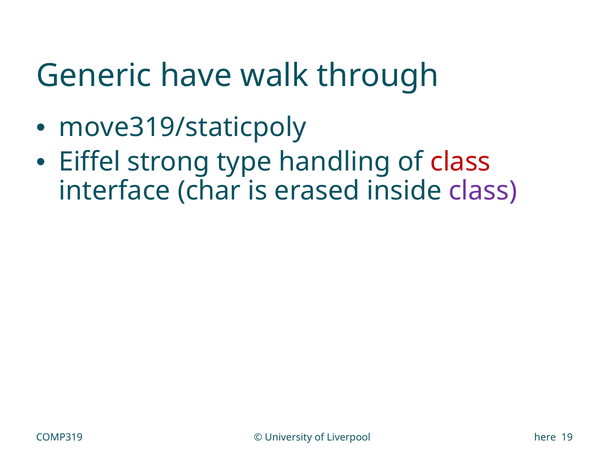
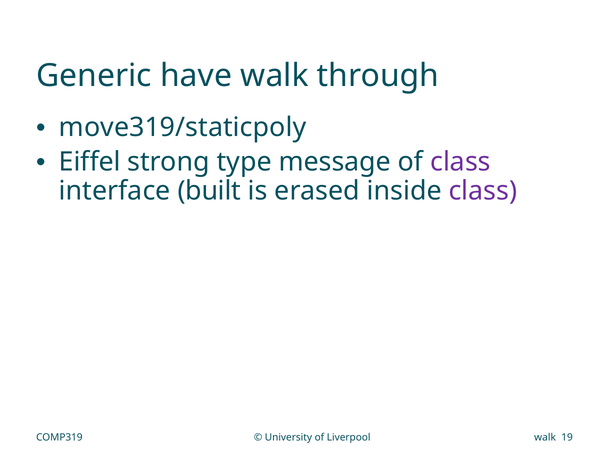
handling: handling -> message (335, 162)
class colour: red -> purple (460, 162)
char: char -> built (209, 191)
COMP319 here: here -> walk (545, 438)
